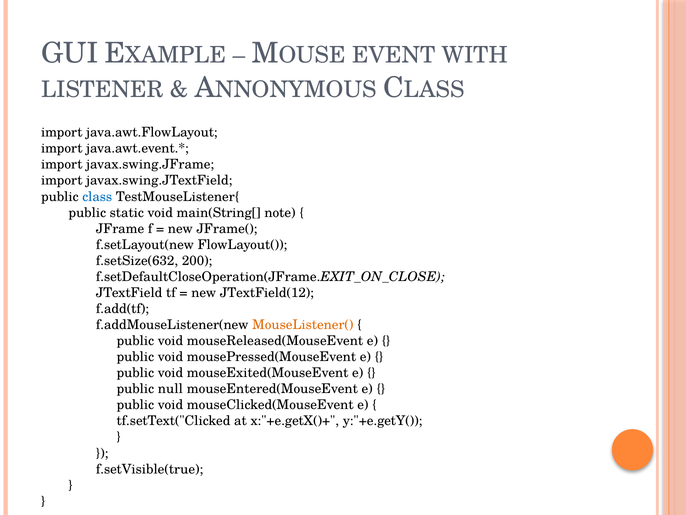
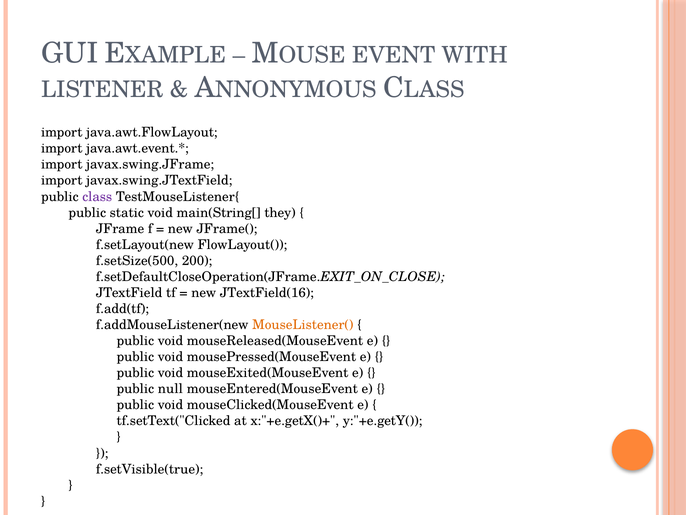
class colour: blue -> purple (97, 196)
note: note -> they (280, 212)
f.setSize(632: f.setSize(632 -> f.setSize(500 (137, 260)
JTextField(12: JTextField(12 -> JTextField(16 (267, 293)
